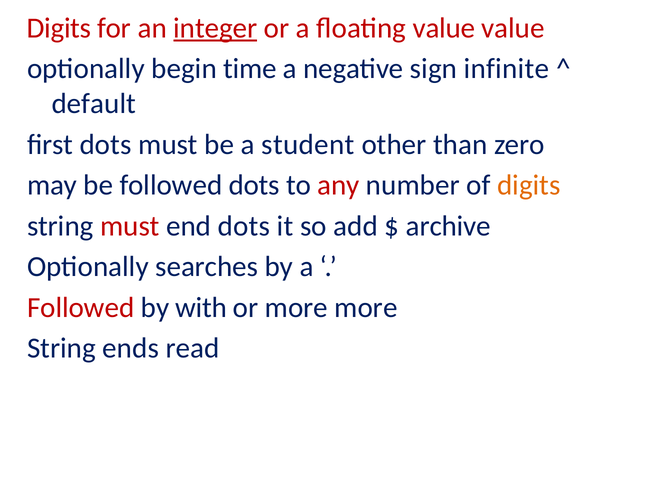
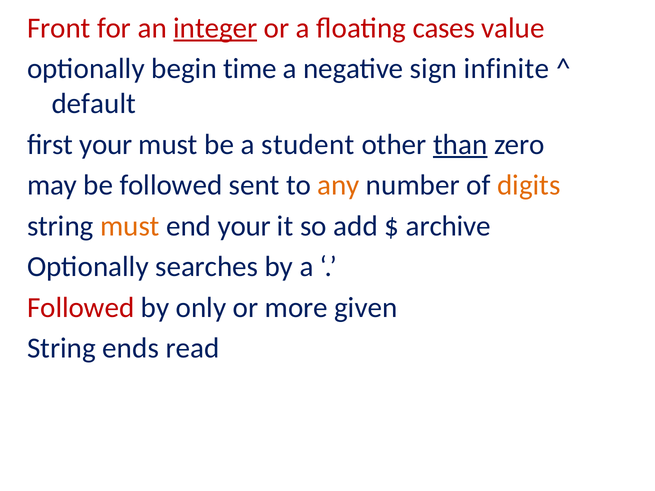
Digits: Digits -> Front (59, 28)
floating value: value -> cases (444, 28)
first dots: dots -> your (106, 144)
than underline: none -> present (460, 144)
followed dots: dots -> sent (254, 185)
any colour: red -> orange (338, 185)
must colour: red -> orange (130, 226)
end dots: dots -> your (244, 226)
with: with -> only (201, 308)
more more: more -> given (366, 308)
